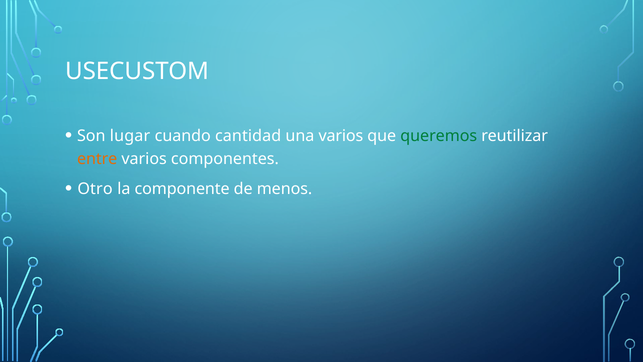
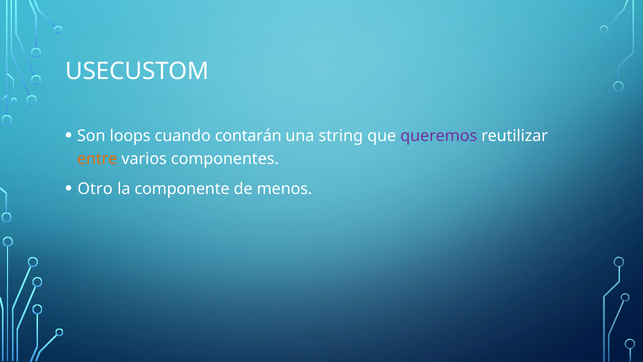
lugar: lugar -> loops (130, 136)
cantidad: cantidad -> contarán (248, 136)
una varios: varios -> string (341, 136)
queremos colour: green -> purple (439, 136)
